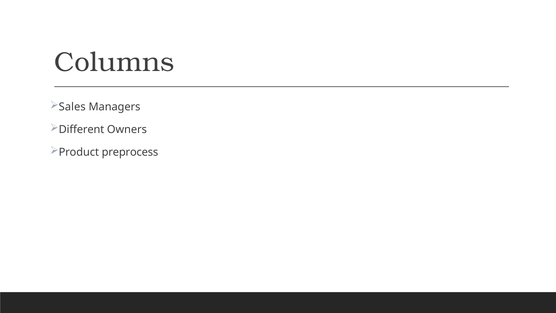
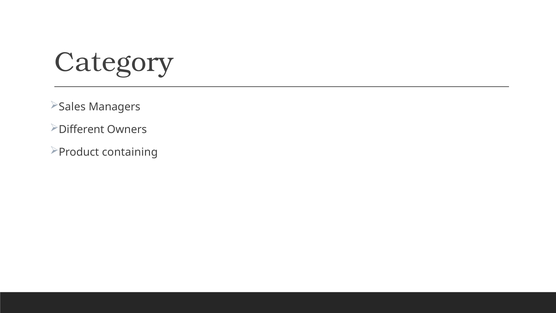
Columns: Columns -> Category (114, 62)
preprocess: preprocess -> containing (130, 152)
